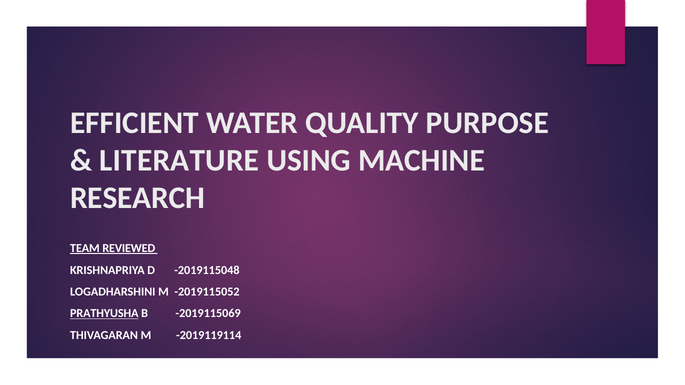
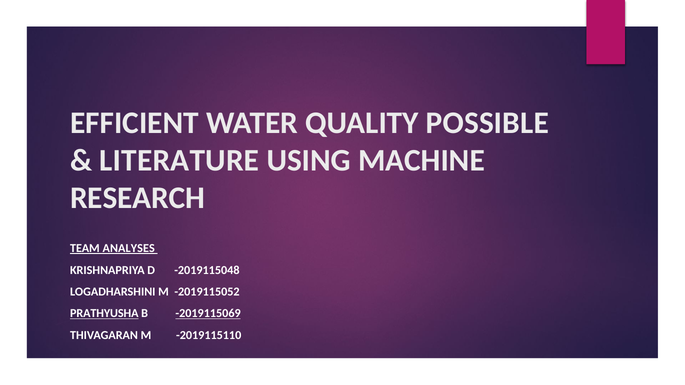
PURPOSE: PURPOSE -> POSSIBLE (487, 123)
REVIEWED: REVIEWED -> ANALYSES (129, 249)
-2019115069 underline: none -> present (208, 314)
-2019119114: -2019119114 -> -2019115110 (209, 335)
